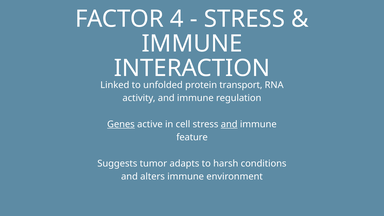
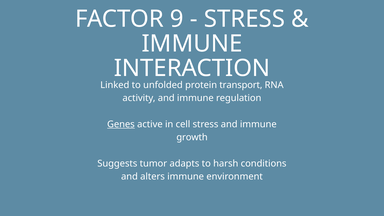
4: 4 -> 9 (177, 19)
and underline: present -> none (229, 124)
feature: feature -> growth (192, 137)
